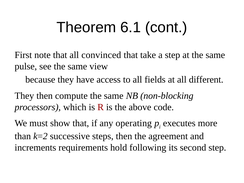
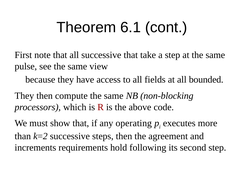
all convinced: convinced -> successive (101, 55)
different: different -> bounded (206, 80)
